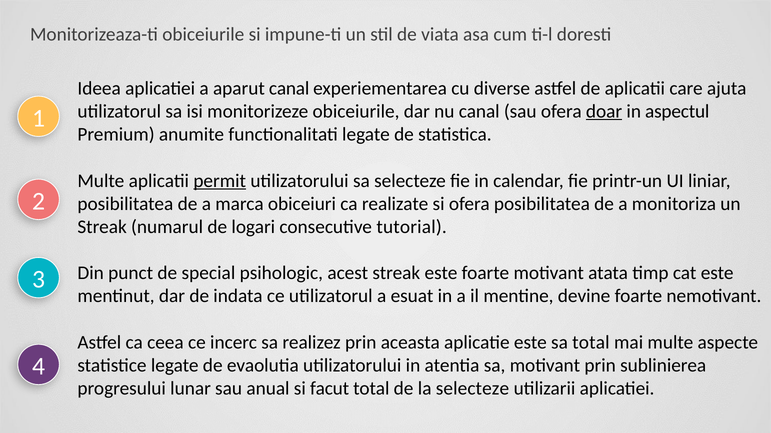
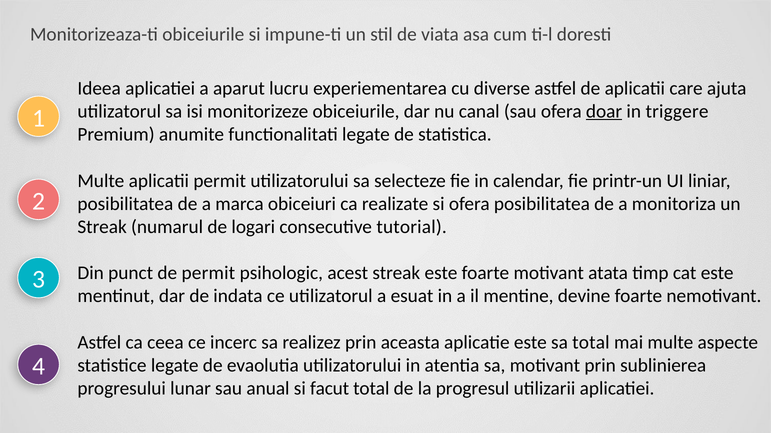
aparut canal: canal -> lucru (289, 88)
aspectul: aspectul -> triggere (677, 112)
permit underline: present -> none (220, 181)
de special: special -> permit (208, 273)
la selecteze: selecteze -> progresul (473, 389)
